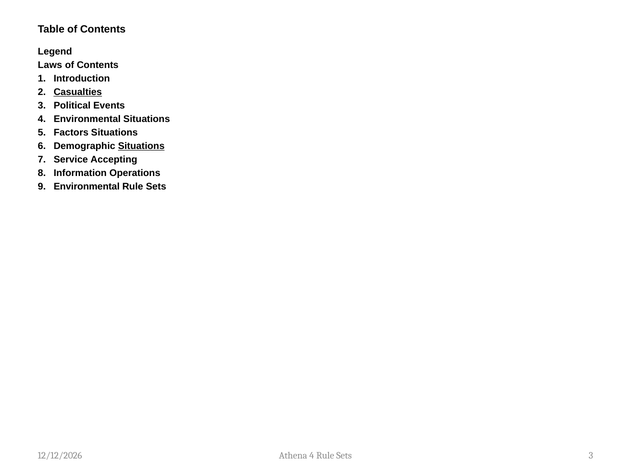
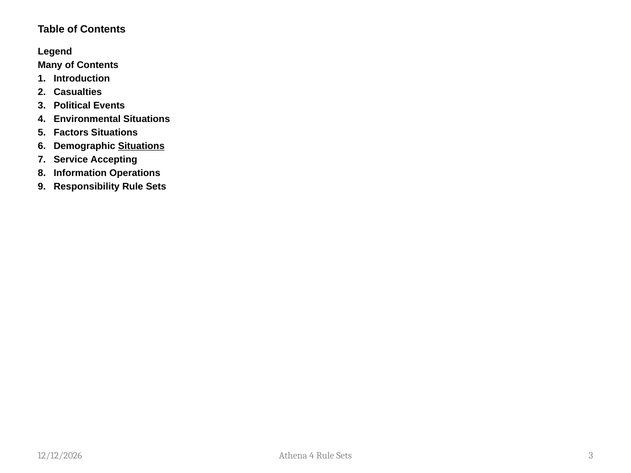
Laws: Laws -> Many (50, 65)
Casualties underline: present -> none (78, 92)
Environmental: Environmental -> Responsibility (87, 187)
